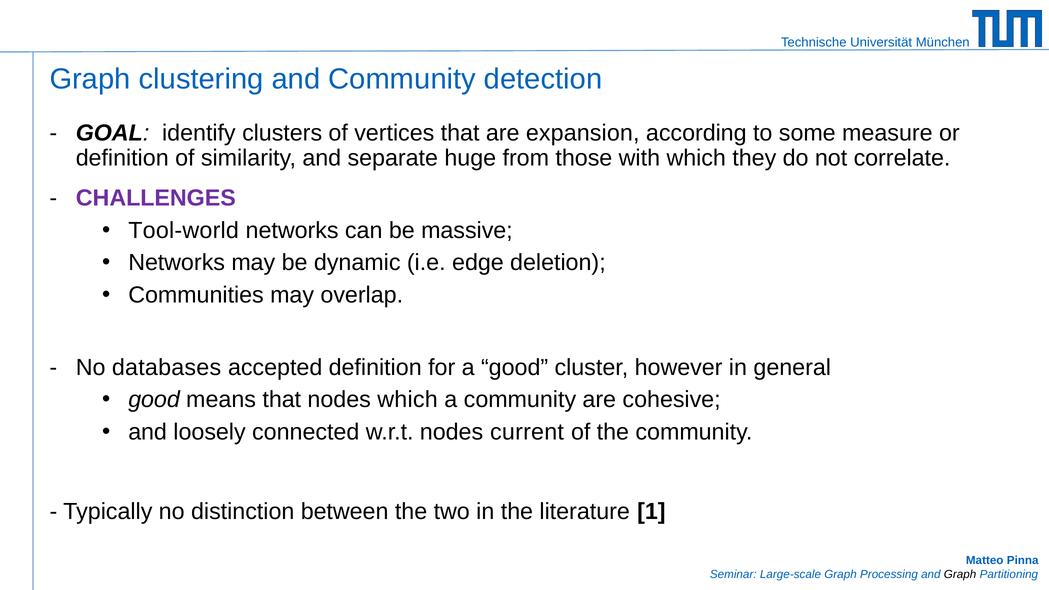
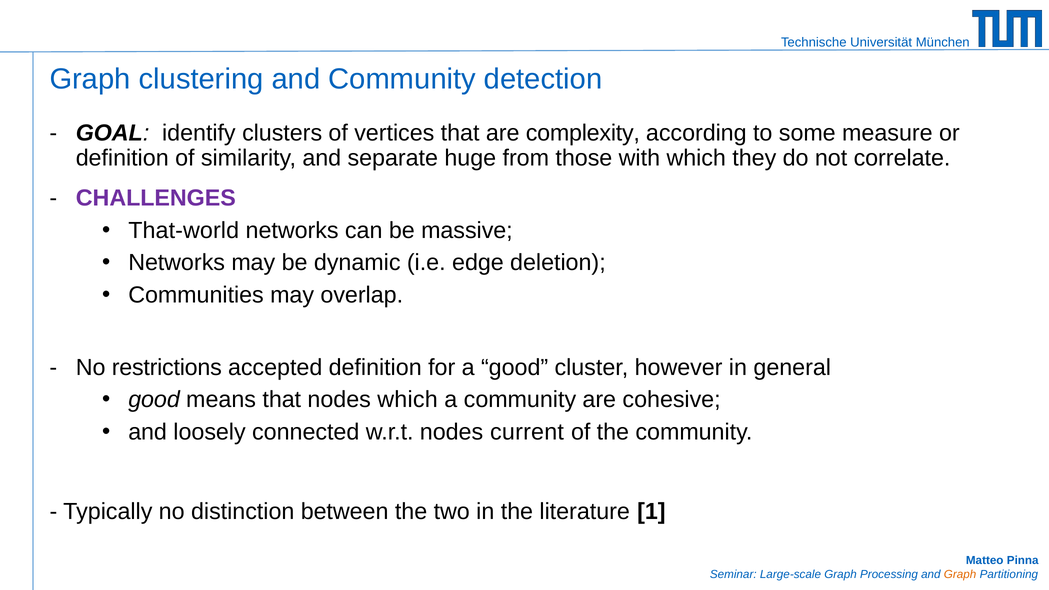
expansion: expansion -> complexity (583, 133)
Tool-world: Tool-world -> That-world (184, 230)
databases: databases -> restrictions (167, 367)
Graph colour: black -> orange (960, 575)
